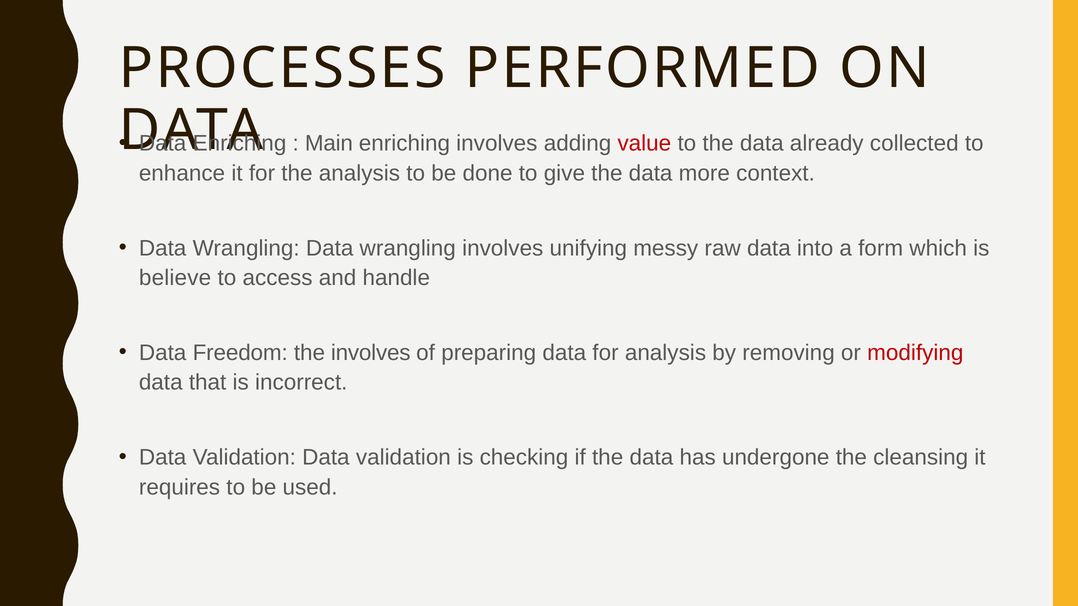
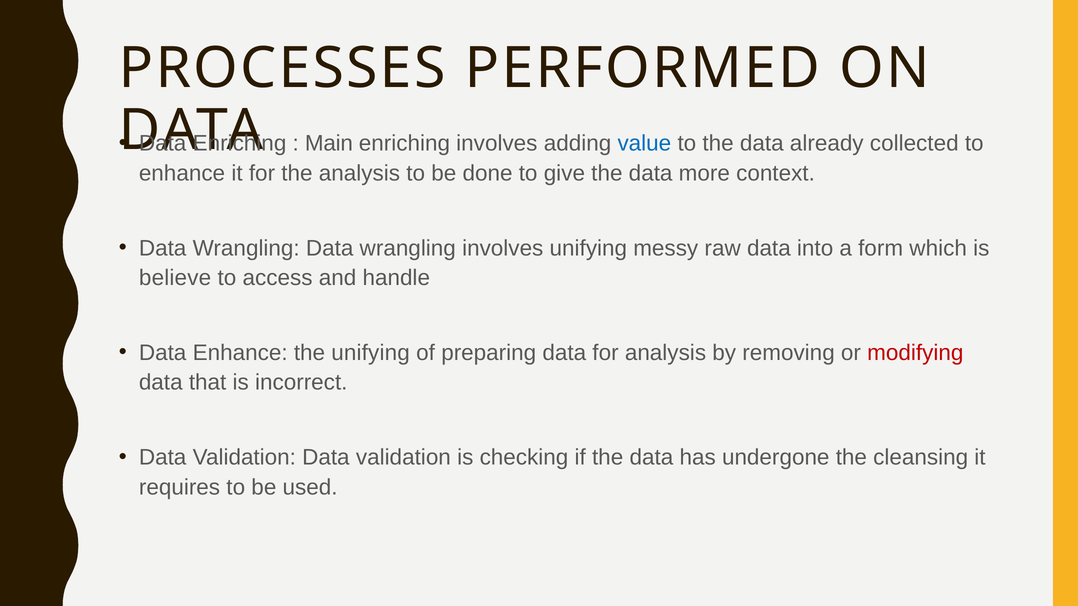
value colour: red -> blue (644, 144)
Data Freedom: Freedom -> Enhance (240, 353)
the involves: involves -> unifying (371, 353)
